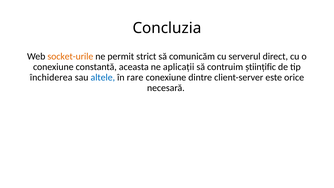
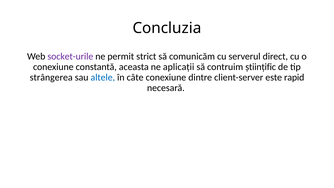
socket-urile colour: orange -> purple (70, 56)
închiderea: închiderea -> strângerea (51, 77)
rare: rare -> câte (135, 77)
orice: orice -> rapid (294, 77)
